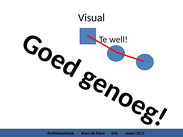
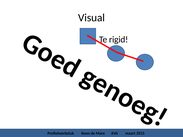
well: well -> rigid (119, 40)
